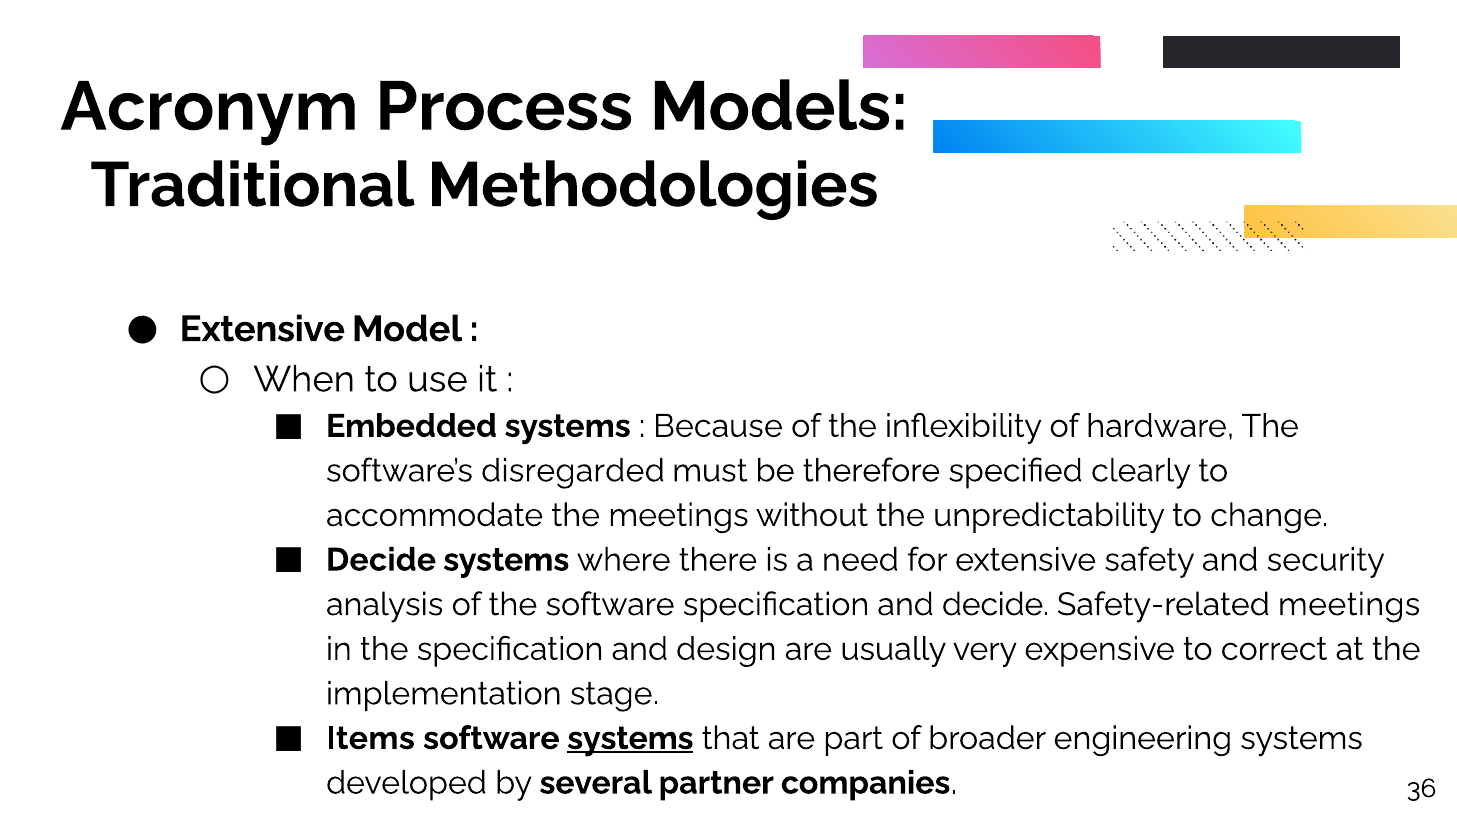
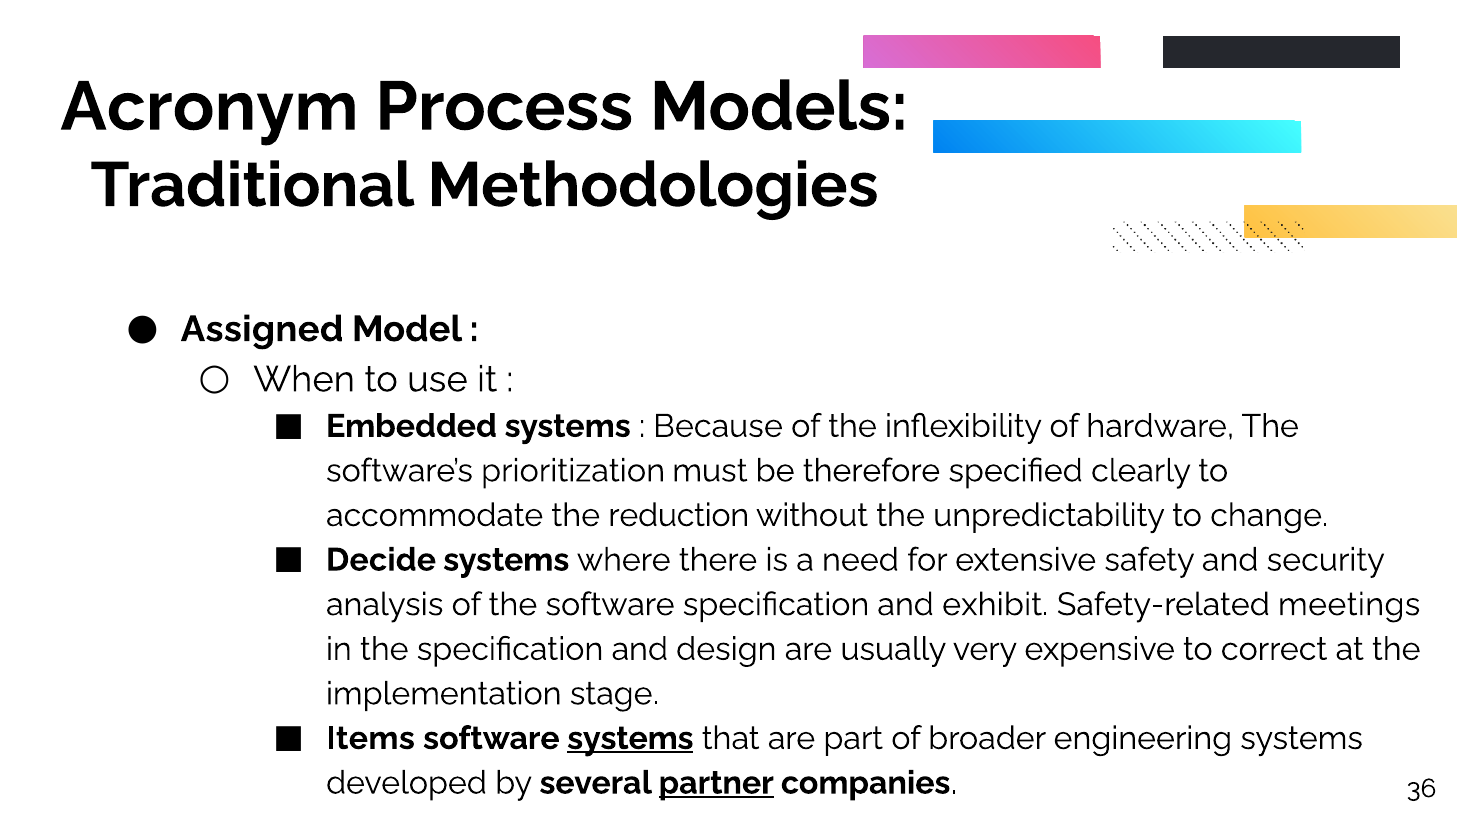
Extensive: Extensive -> Assigned (262, 329)
disregarded: disregarded -> prioritization (573, 471)
the meetings: meetings -> reduction (679, 516)
and decide: decide -> exhibit (995, 605)
partner underline: none -> present (716, 783)
